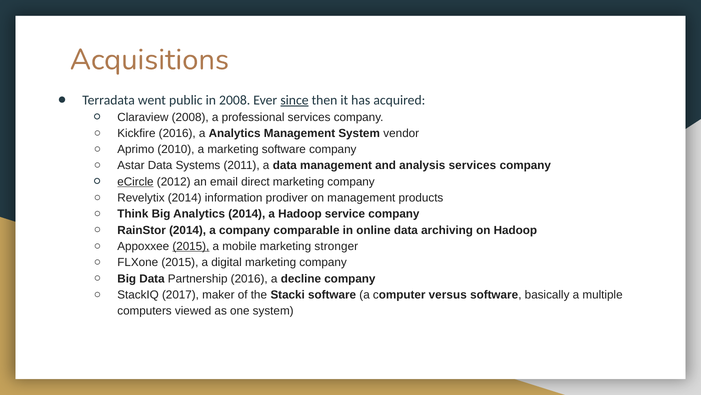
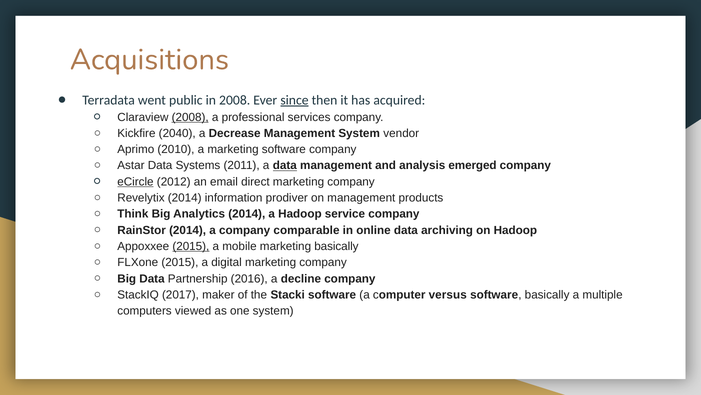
2008 underline: none -> present (190, 117)
Kickfire 2016: 2016 -> 2040 (177, 133)
a Analytics: Analytics -> Decrease (235, 133)
data underline: none -> present (285, 165)
analysis services: services -> emerged (473, 165)
marketing stronger: stronger -> basically (336, 246)
